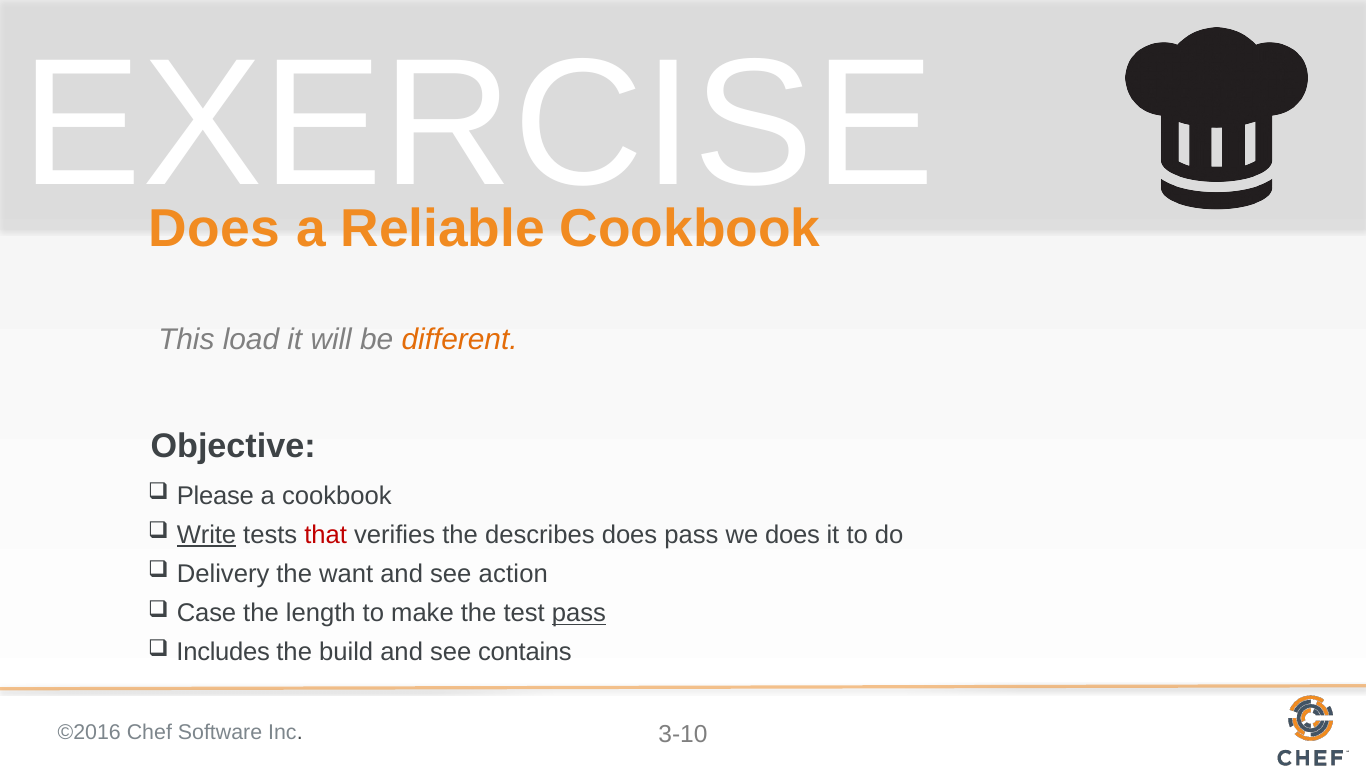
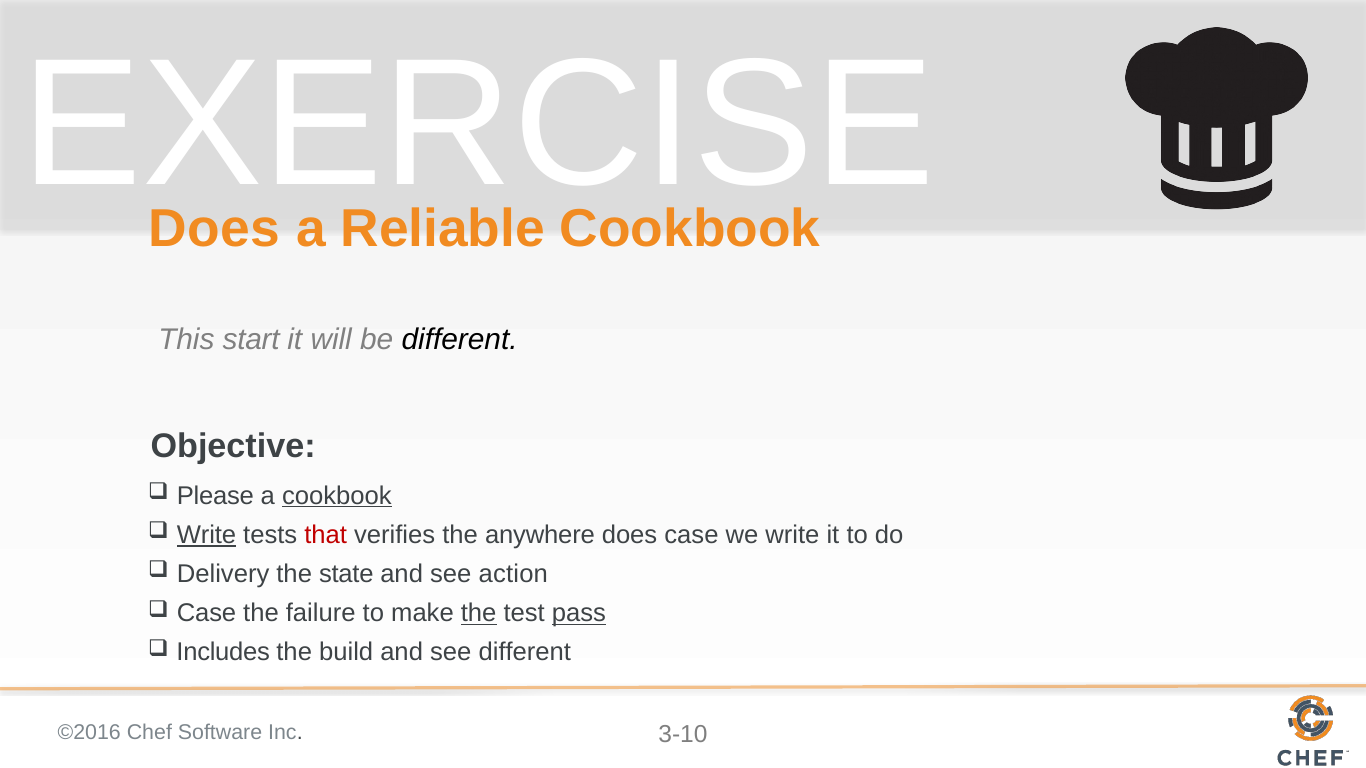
load: load -> start (251, 340)
different colour: orange -> black (460, 340)
cookbook underline: none -> present (337, 496)
describes: describes -> anywhere (540, 535)
does pass: pass -> case (691, 535)
we does: does -> write (792, 535)
want: want -> state (346, 574)
length: length -> failure (321, 614)
the underline: none -> present (479, 614)
see contains: contains -> different (525, 653)
